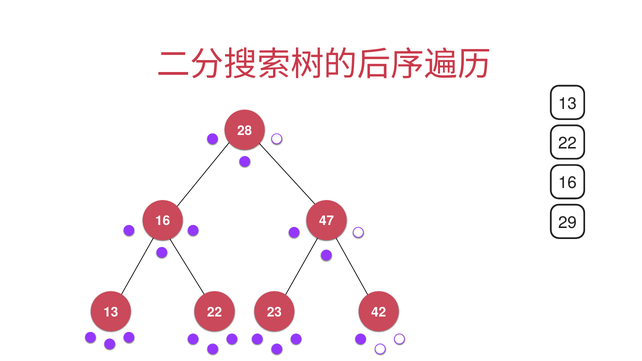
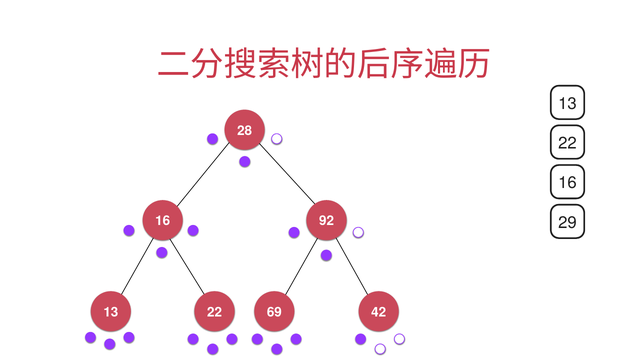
47: 47 -> 92 (327, 221)
23: 23 -> 69 (274, 312)
